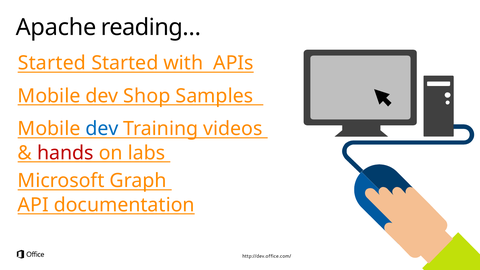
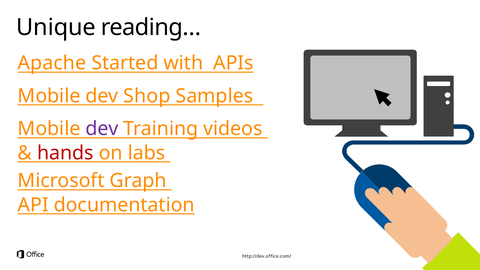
Apache: Apache -> Unique (56, 27)
Started: Started -> Apache (52, 63)
dev colour: blue -> purple (102, 129)
